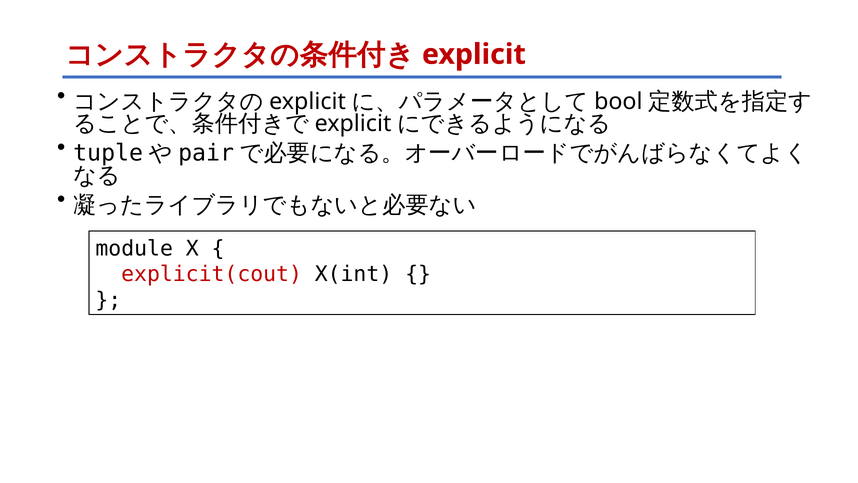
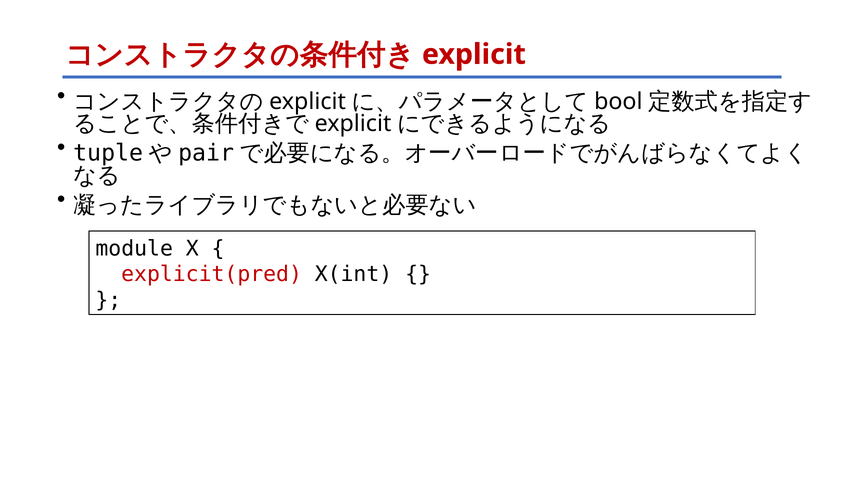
explicit(cout: explicit(cout -> explicit(pred (212, 274)
